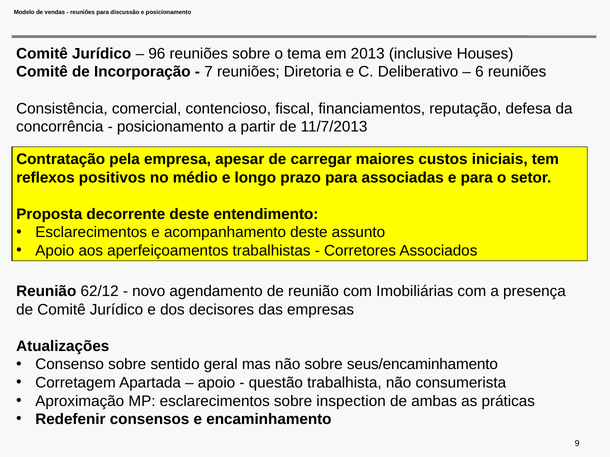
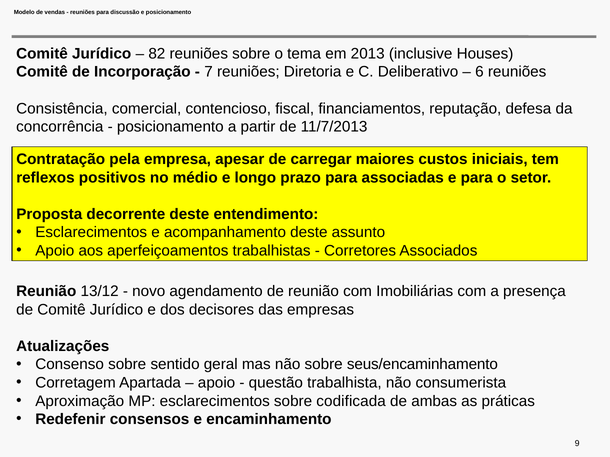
96: 96 -> 82 (157, 54)
62/12: 62/12 -> 13/12 (100, 292)
inspection: inspection -> codificada (351, 401)
